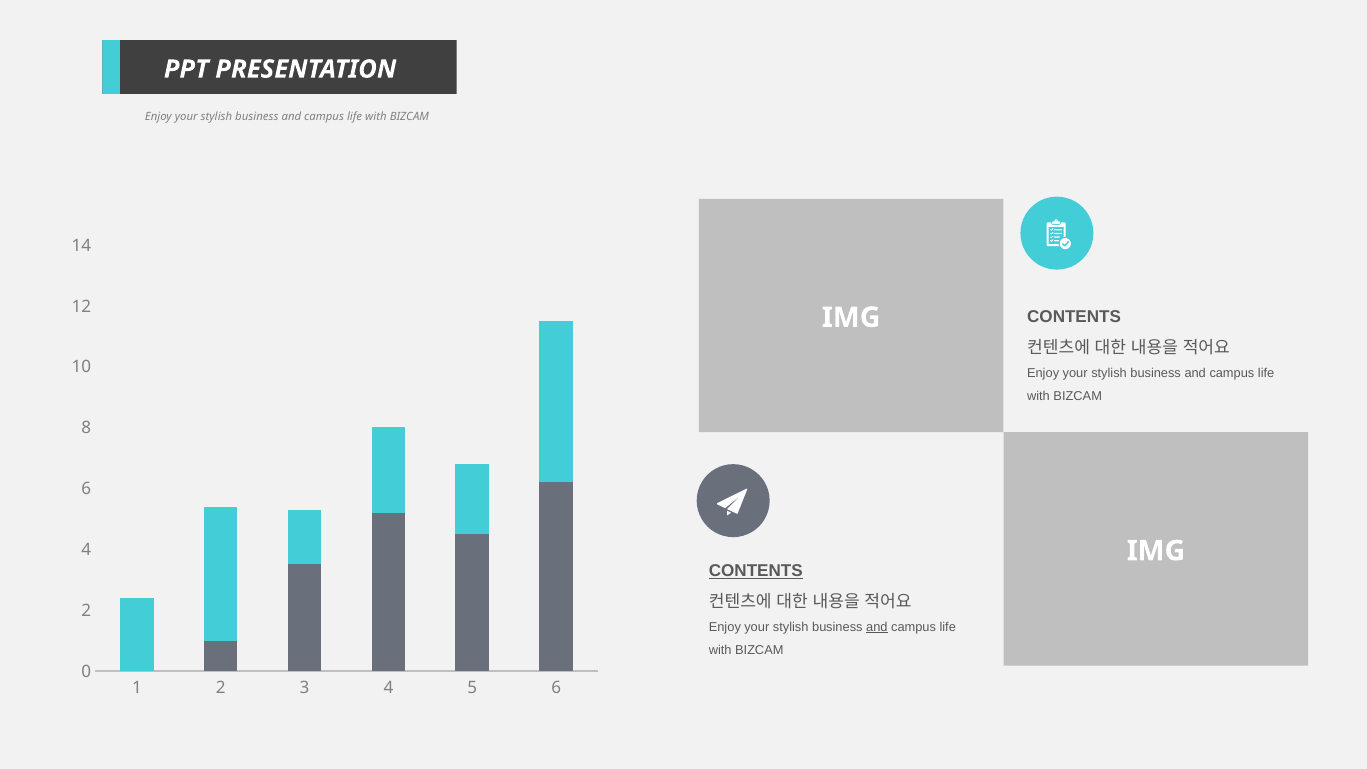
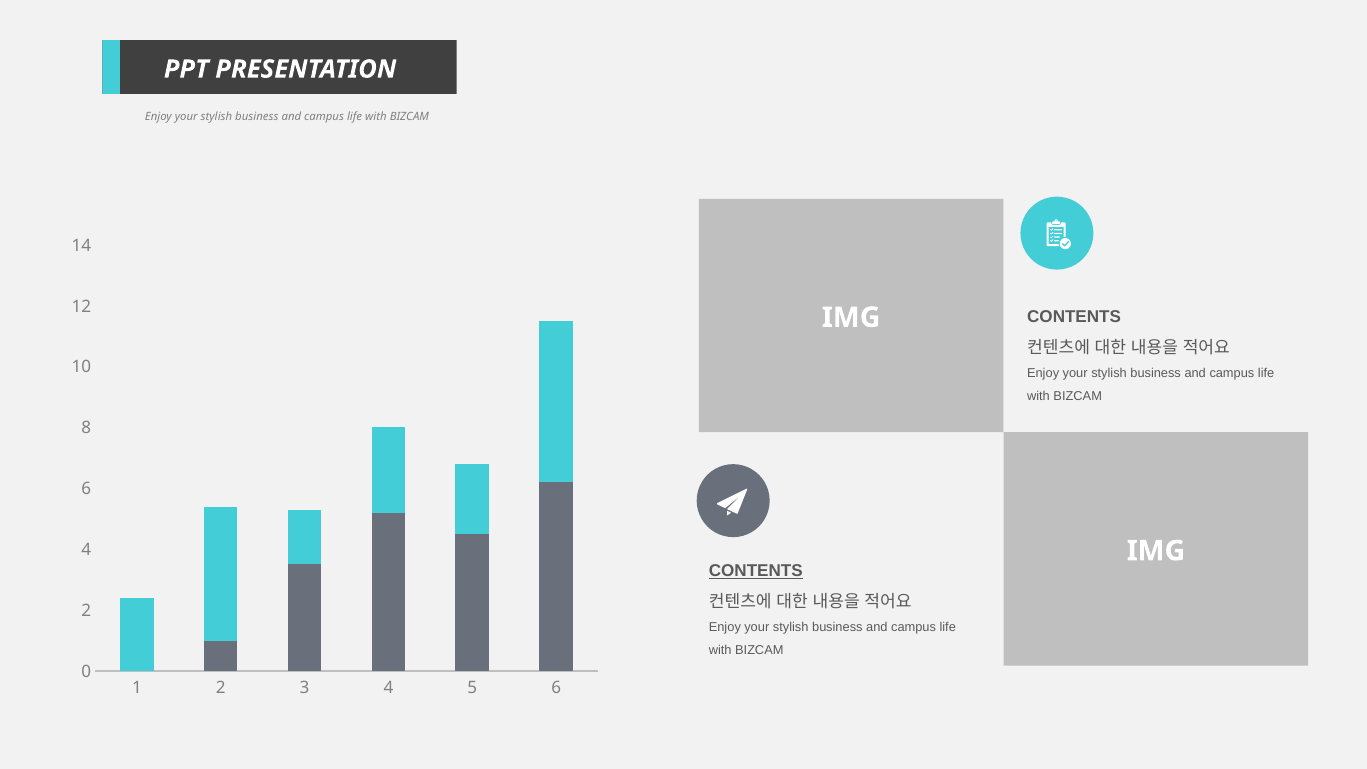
and underline: present -> none (877, 627)
